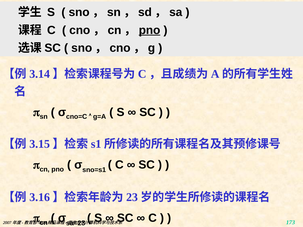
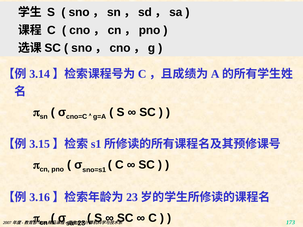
pno underline: present -> none (150, 30)
